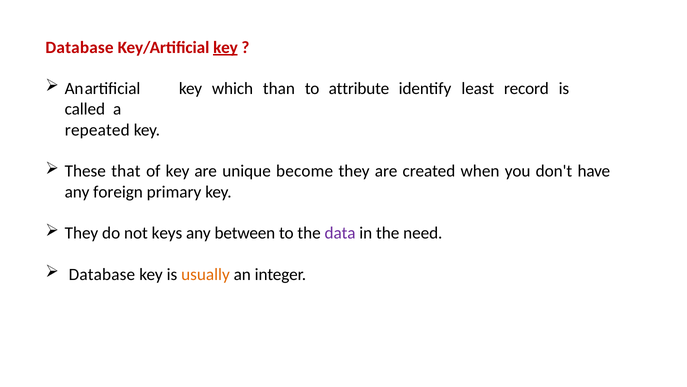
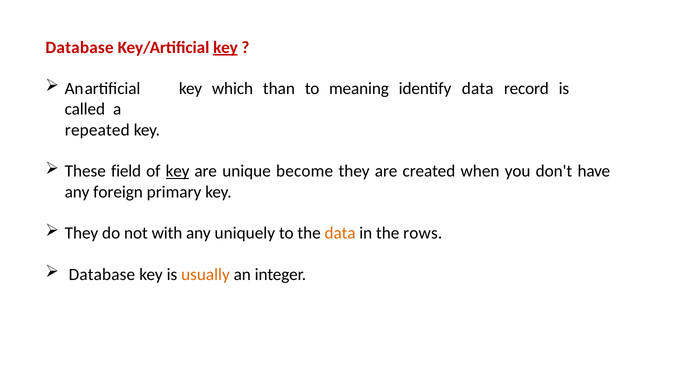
attribute: attribute -> meaning (359, 88)
identify least: least -> data (478, 88)
that: that -> field (126, 171)
key underline: none -> present (178, 171)
keys: keys -> with (167, 233)
between: between -> uniquely (245, 233)
data colour: purple -> orange (340, 233)
need: need -> rows (423, 233)
